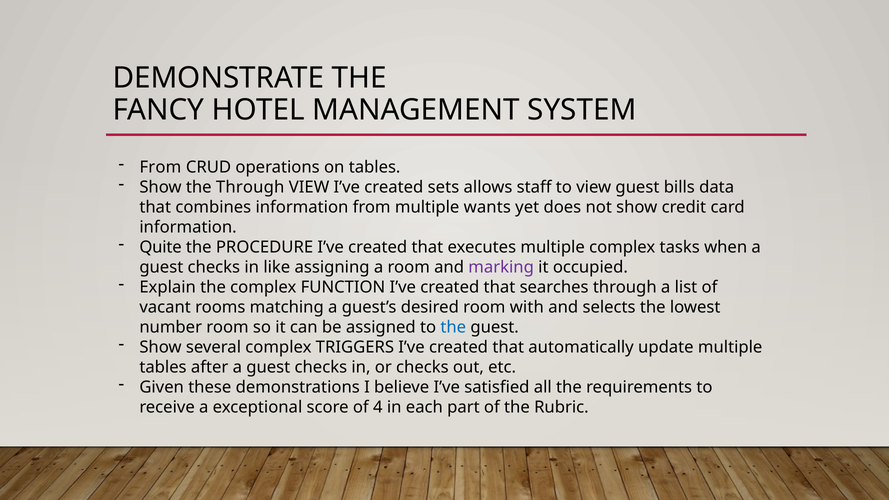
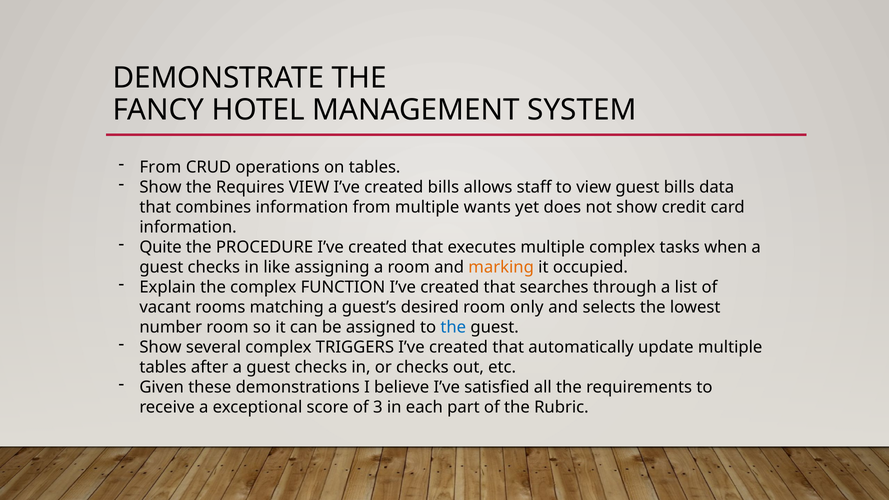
the Through: Through -> Requires (250, 187)
created sets: sets -> bills (443, 187)
marking colour: purple -> orange (501, 267)
with: with -> only (527, 307)
4: 4 -> 3 (378, 407)
